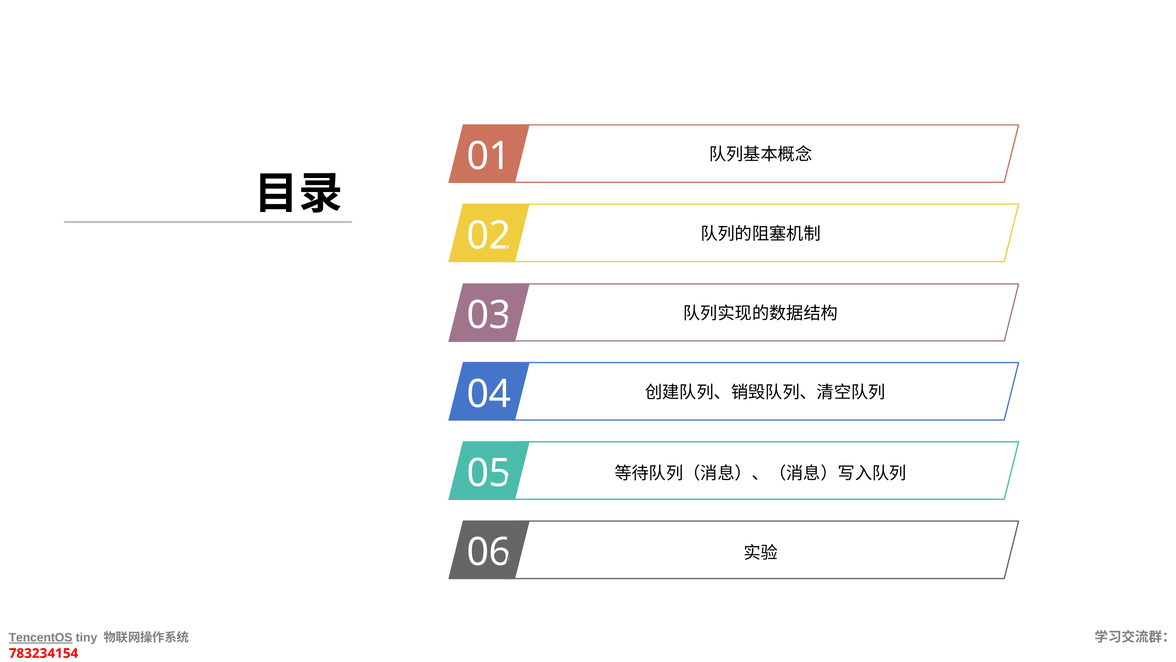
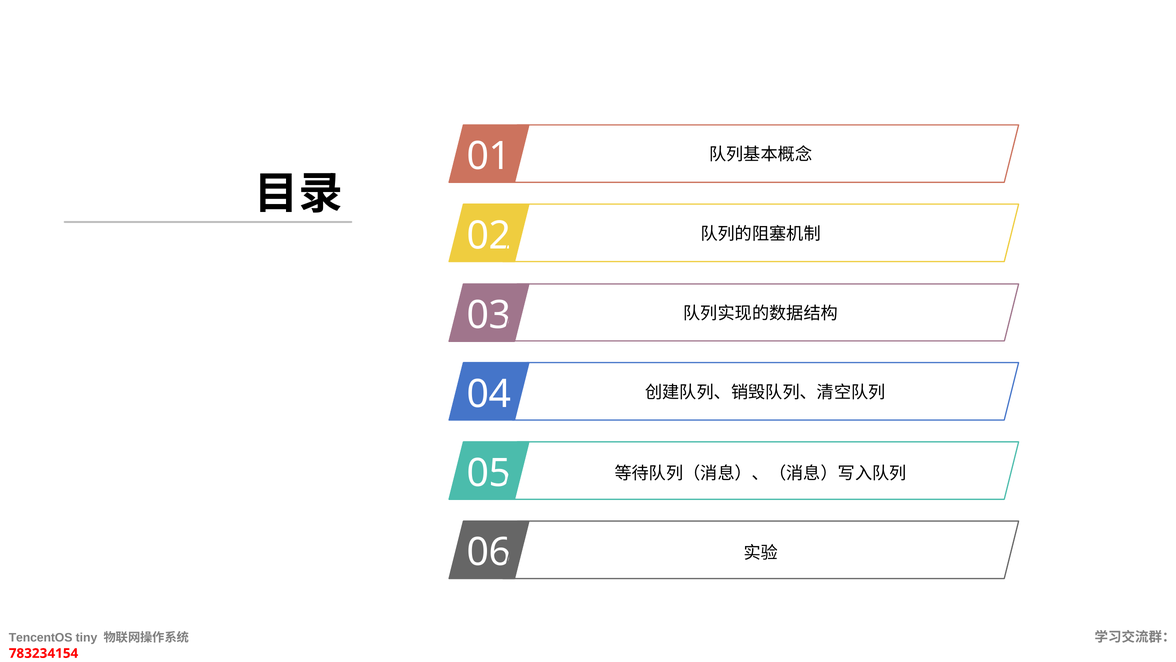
TencentOS underline: present -> none (41, 637)
